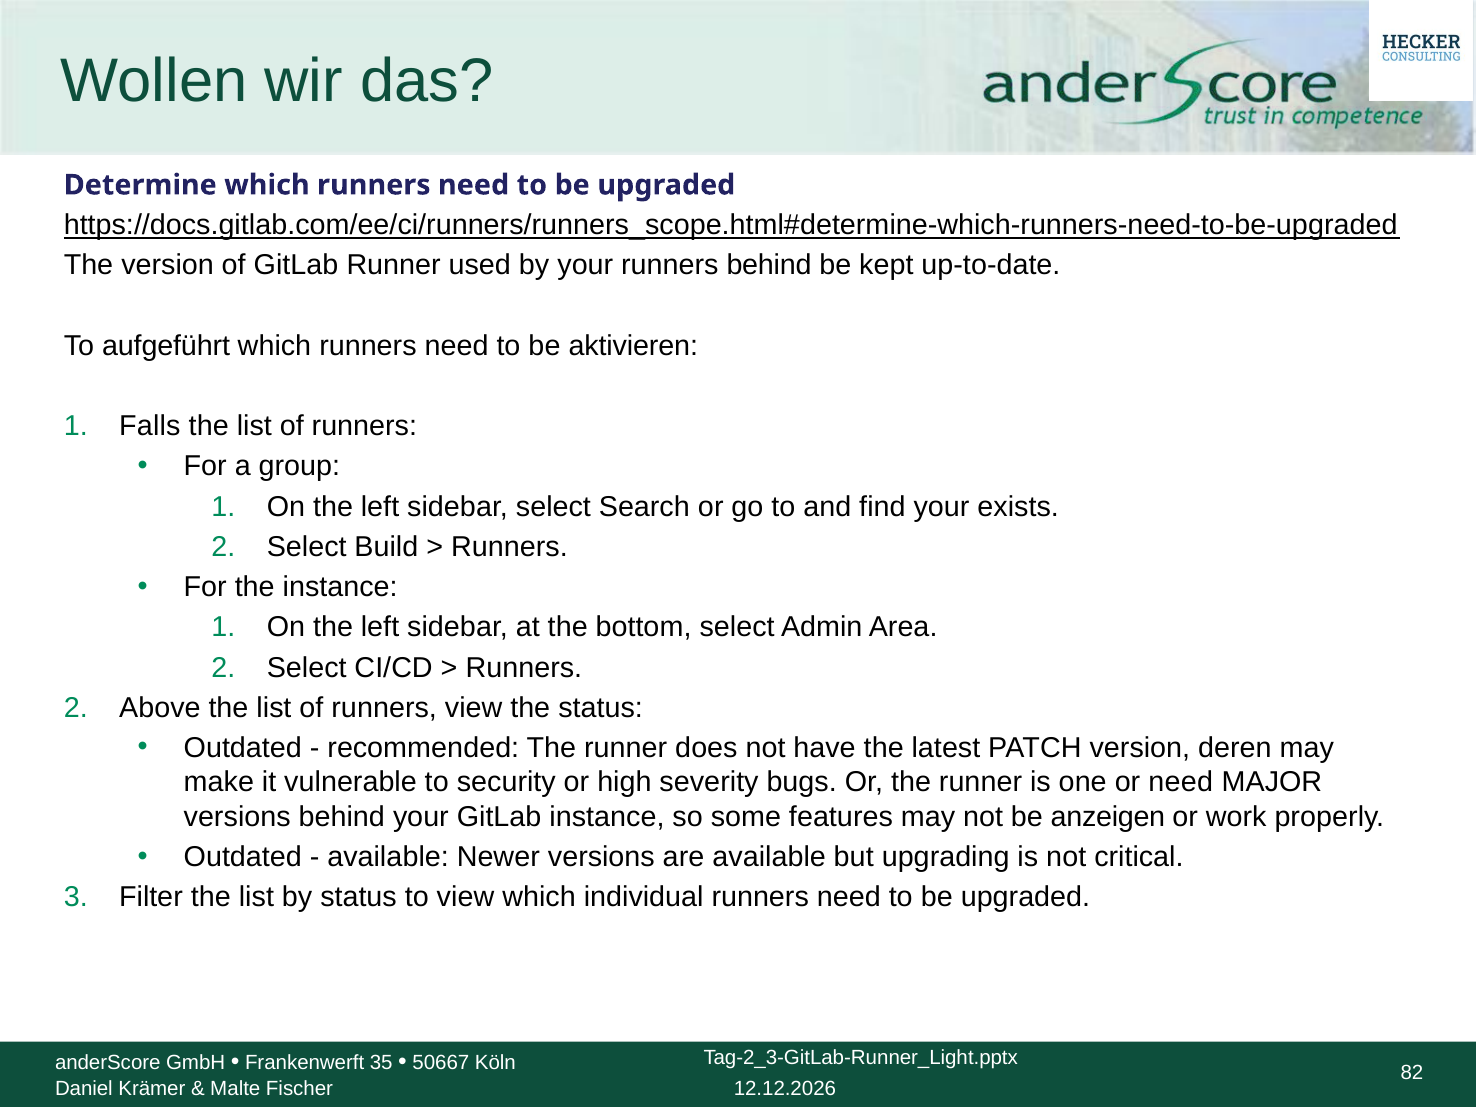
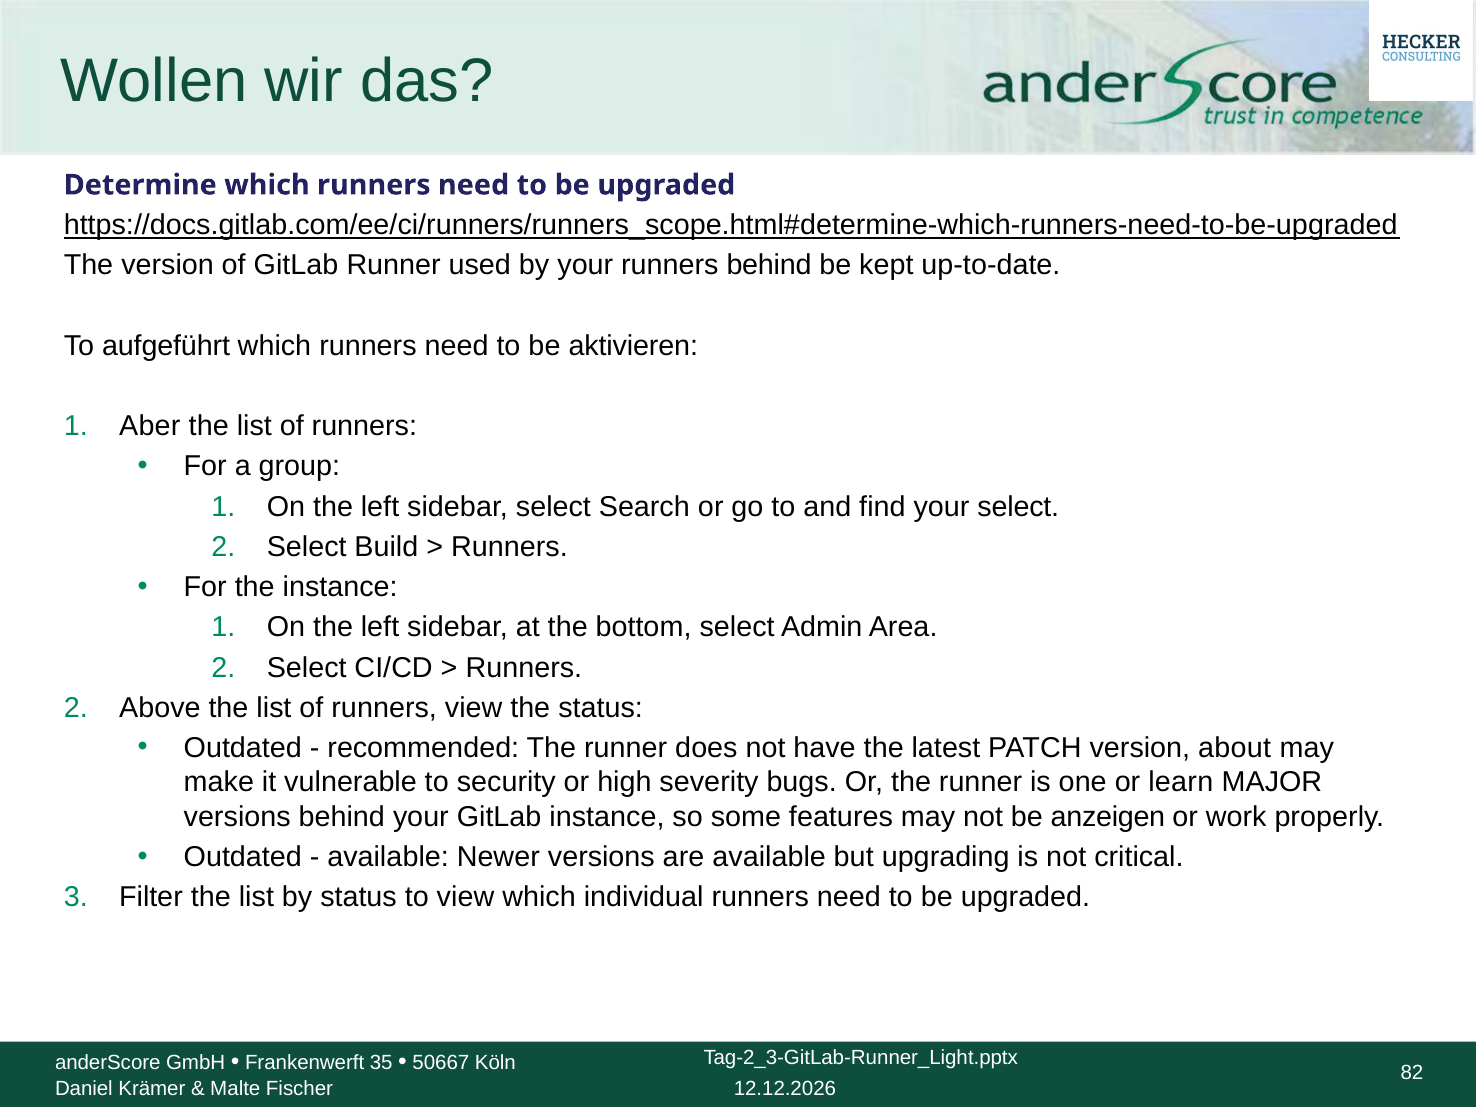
Falls: Falls -> Aber (150, 426)
your exists: exists -> select (1018, 507)
deren: deren -> about (1235, 748)
or need: need -> learn (1181, 782)
